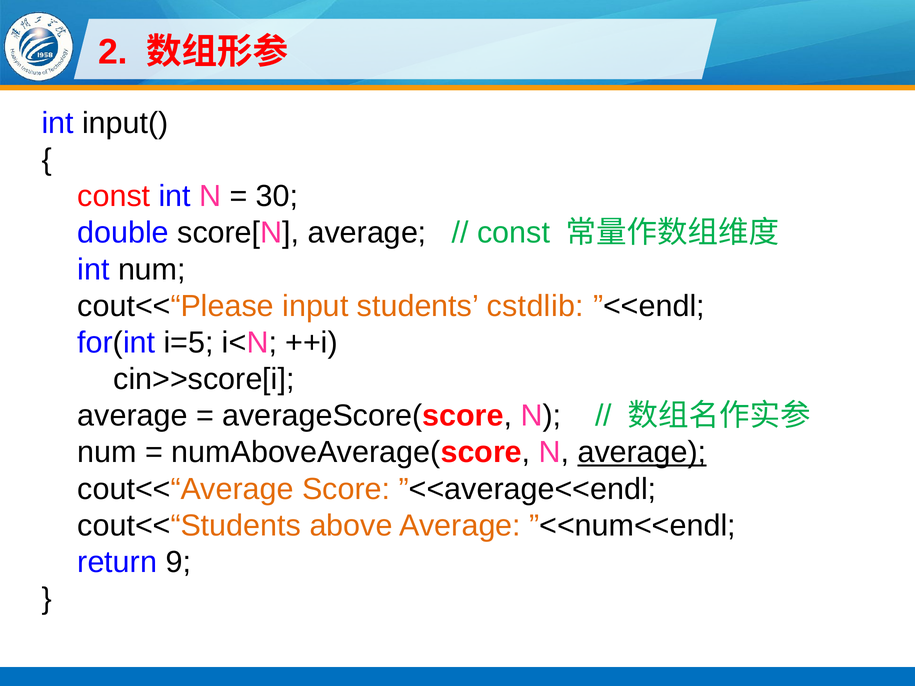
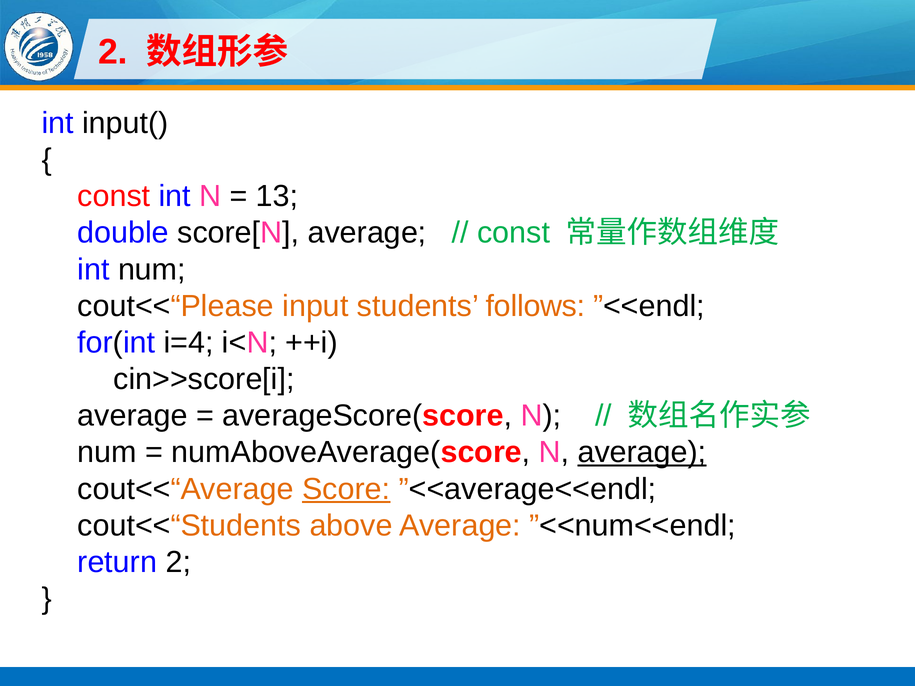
30: 30 -> 13 (277, 196)
cstdlib: cstdlib -> follows (536, 306)
i=5: i=5 -> i=4 (189, 343)
Score underline: none -> present (346, 489)
return 9: 9 -> 2 (178, 562)
